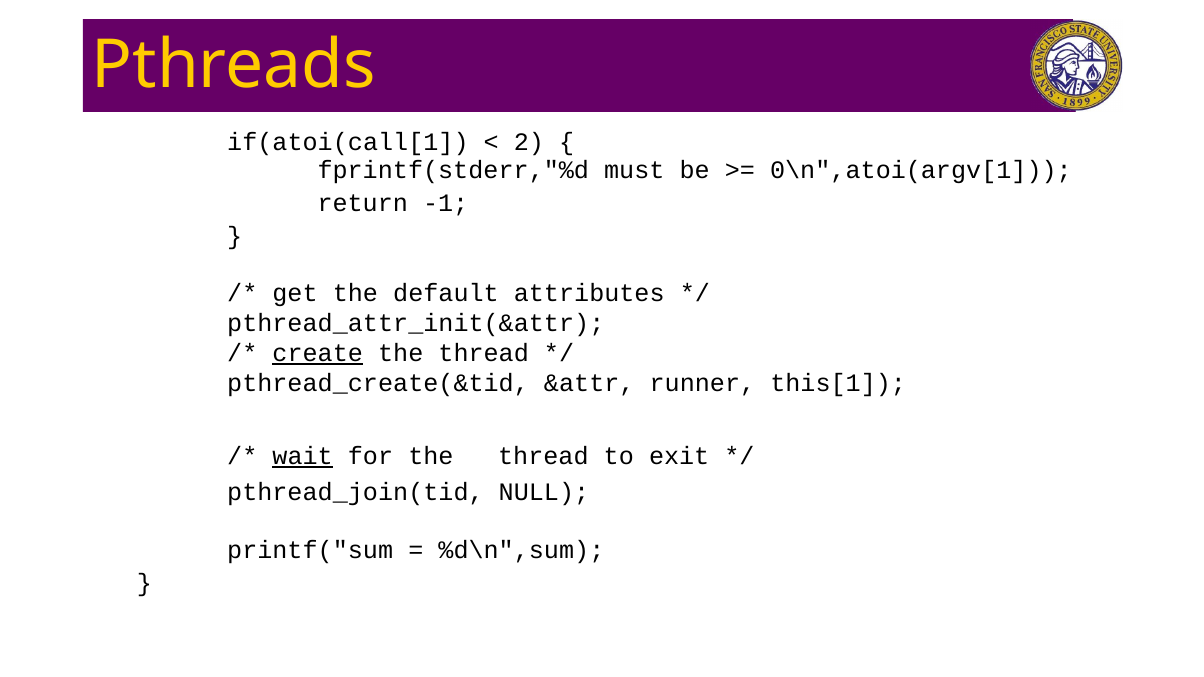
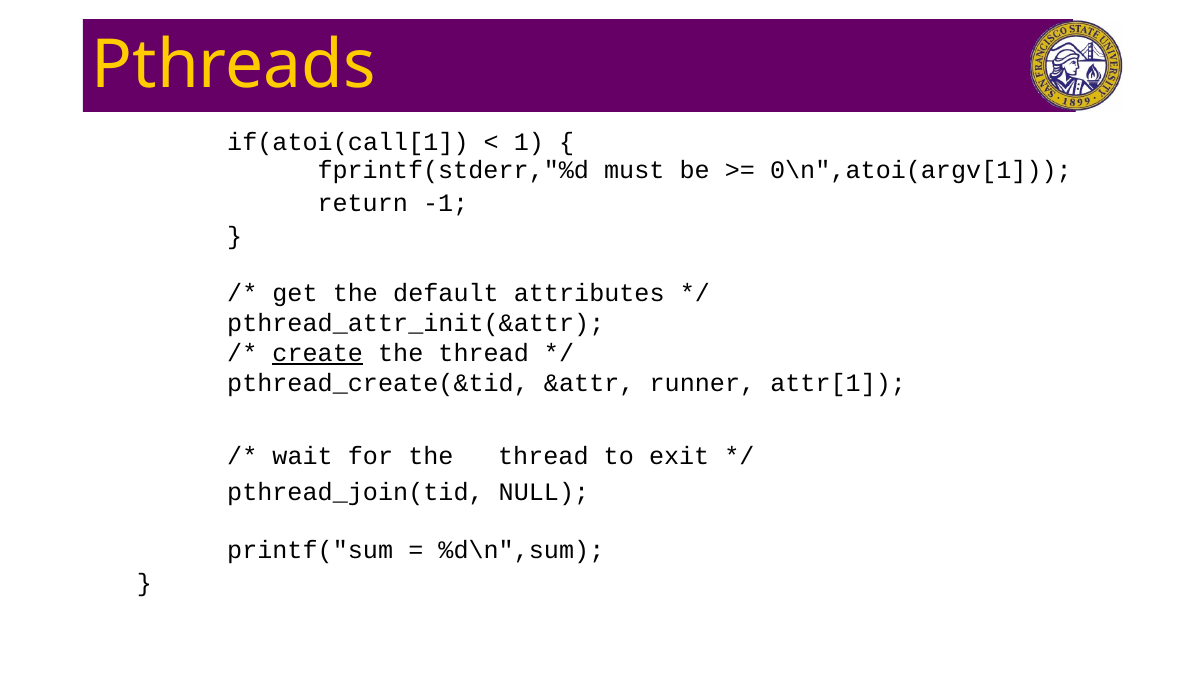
2: 2 -> 1 (529, 143)
this[1: this[1 -> attr[1 (838, 384)
wait underline: present -> none (303, 456)
